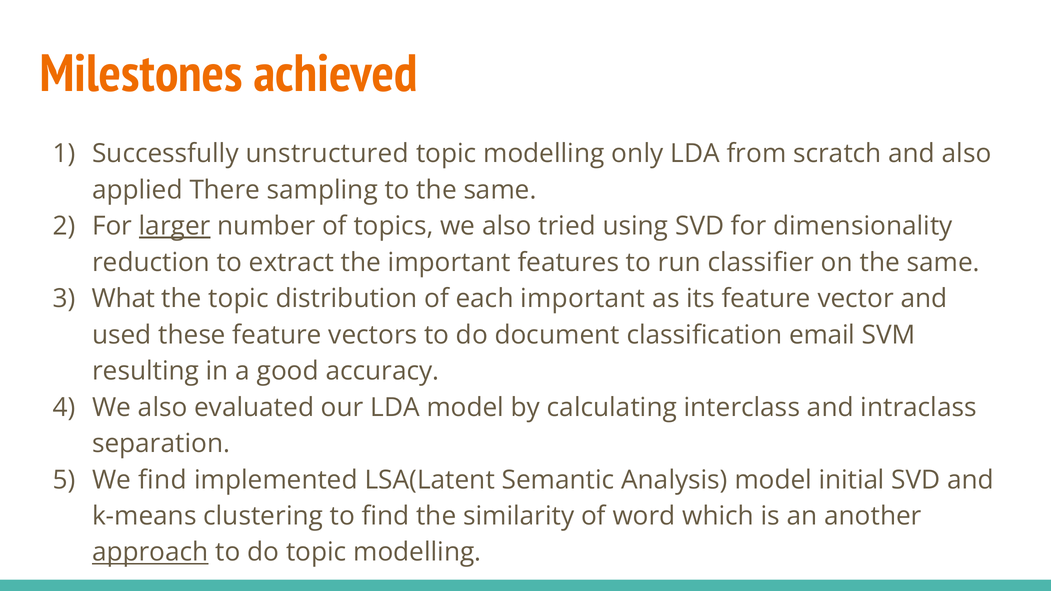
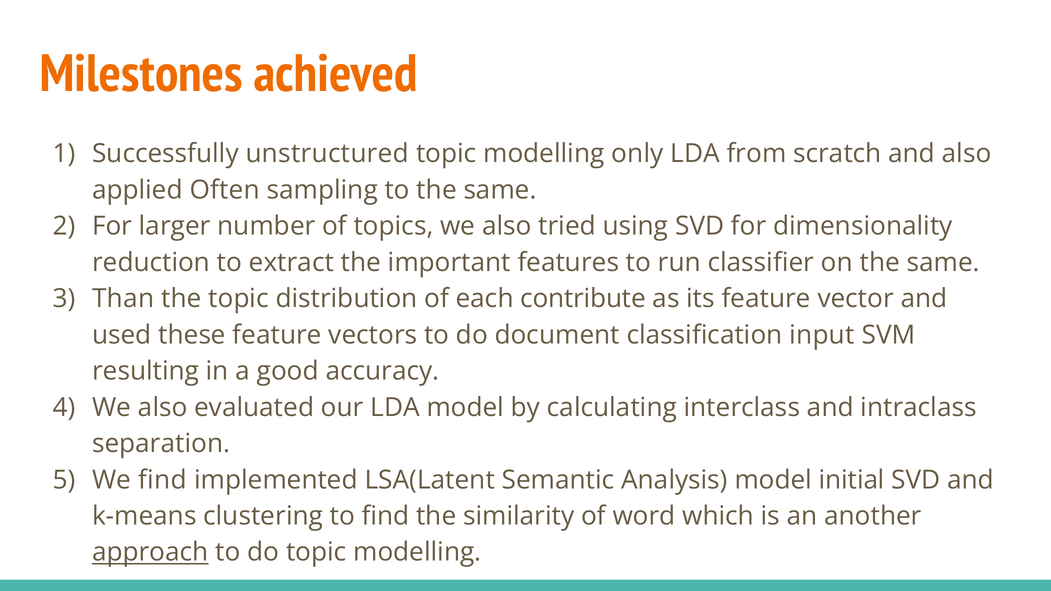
There: There -> Often (225, 190)
larger underline: present -> none (175, 226)
What: What -> Than (123, 299)
each important: important -> contribute (583, 299)
email: email -> input (822, 335)
